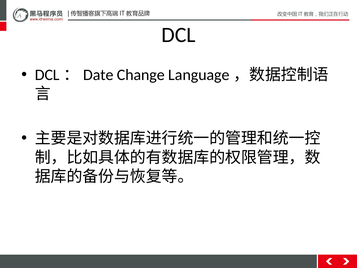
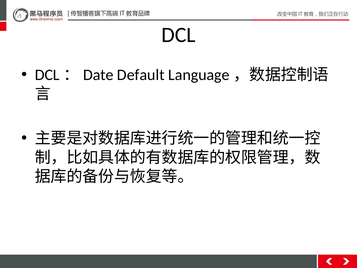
Change: Change -> Default (141, 75)
